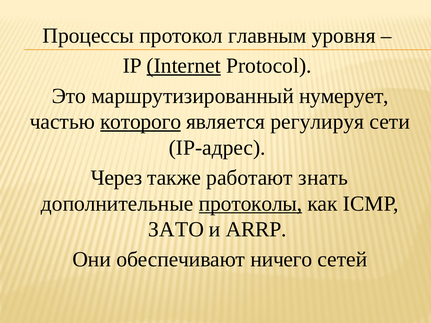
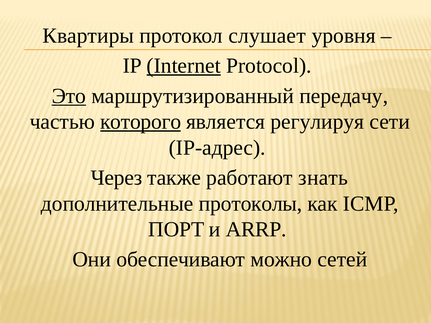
Процессы: Процессы -> Квартиры (88, 36)
главным: главным -> слушает (267, 36)
Это underline: none -> present (69, 96)
нумерует: нумерует -> передачу (344, 96)
протоколы underline: present -> none (251, 204)
ЗАТО: ЗАТО -> ПОРТ (176, 230)
ничего: ничего -> можно (281, 260)
